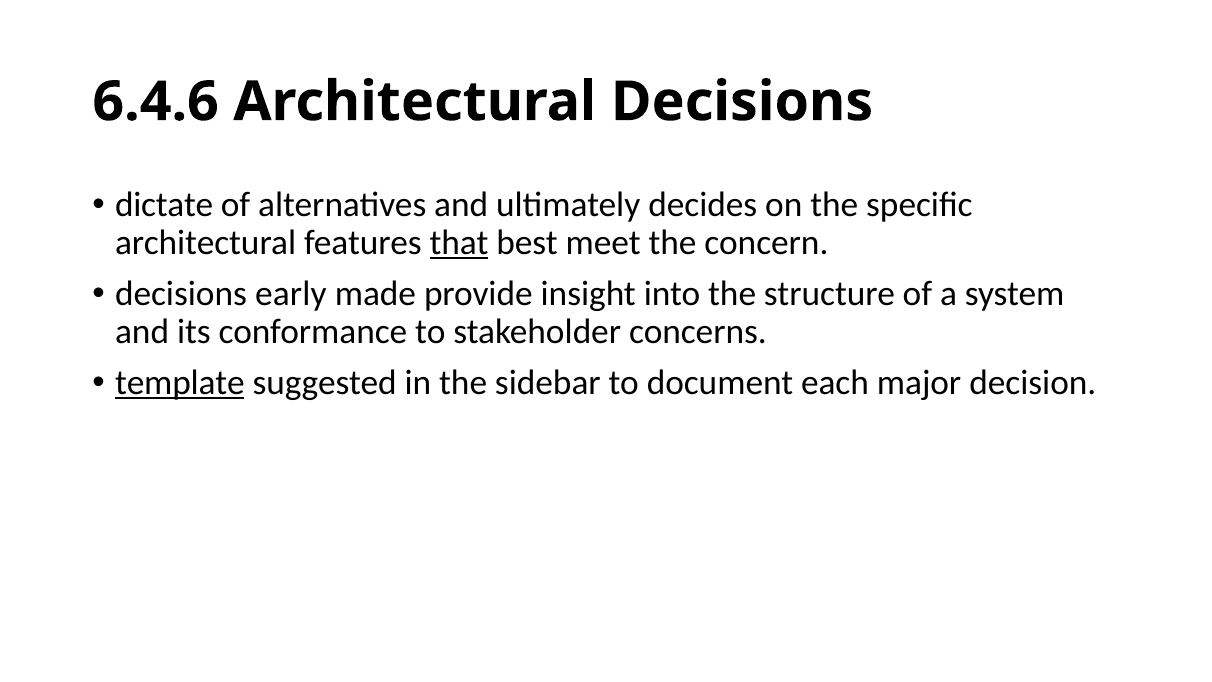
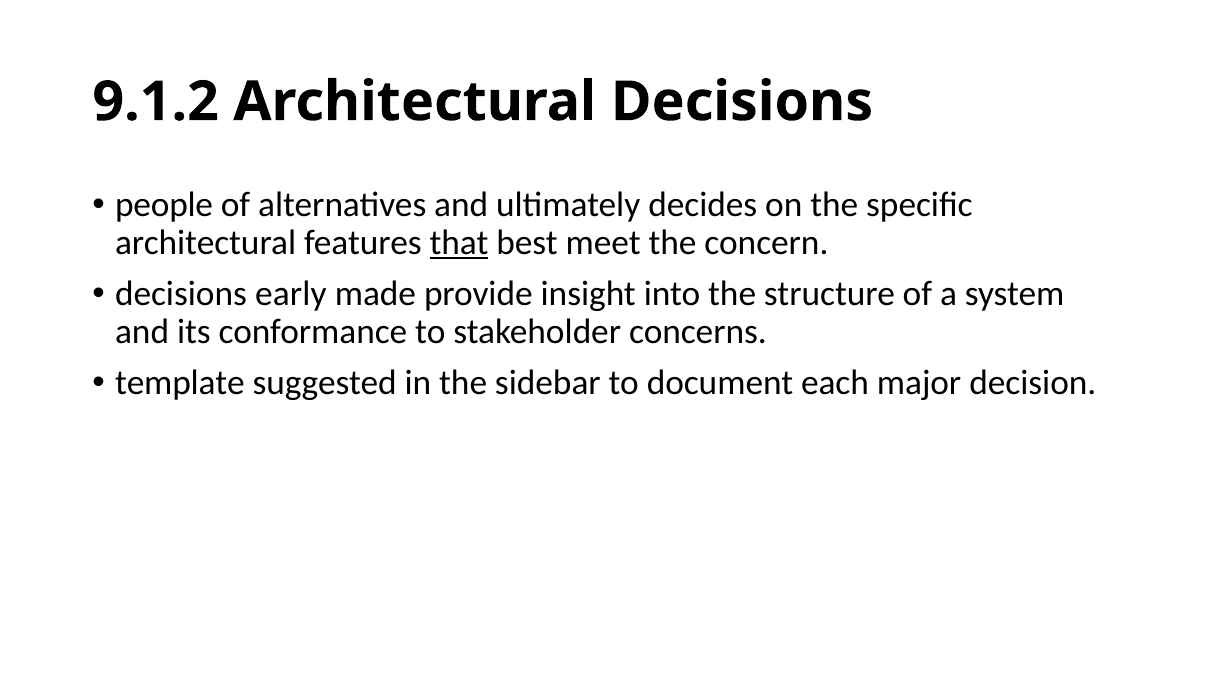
6.4.6: 6.4.6 -> 9.1.2 (156, 102)
dictate: dictate -> people (164, 205)
template underline: present -> none (180, 383)
